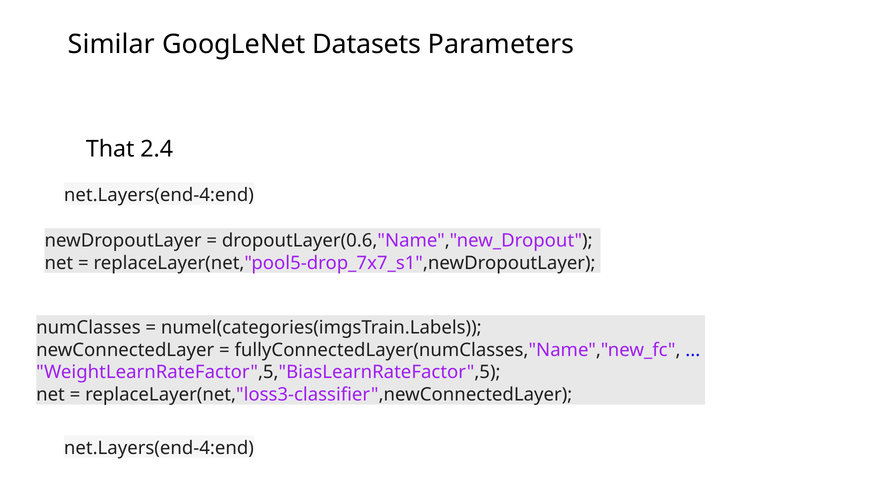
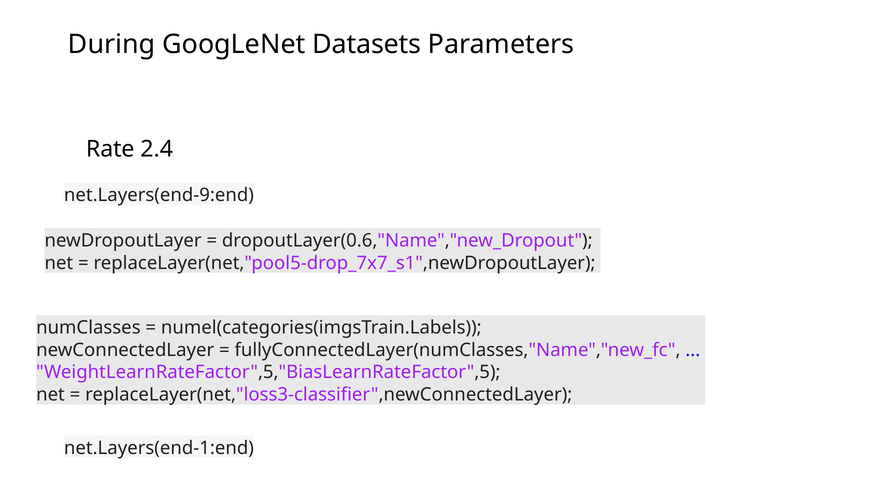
Similar: Similar -> During (112, 44)
That: That -> Rate (110, 149)
net.Layers(end-4:end: net.Layers(end-4:end -> net.Layers(end-9:end (159, 195)
net.Layers(end-4:end: net.Layers(end-4:end -> net.Layers(end-1:end (159, 448)
